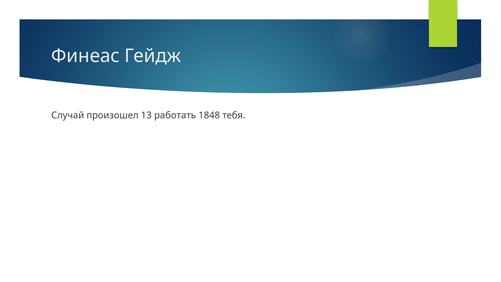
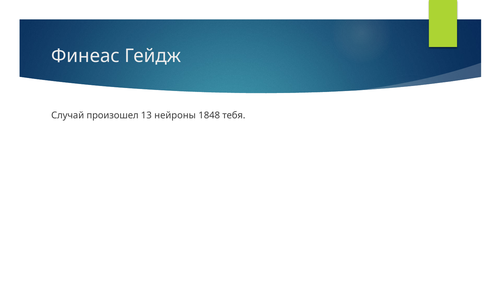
работать: работать -> нейроны (175, 115)
